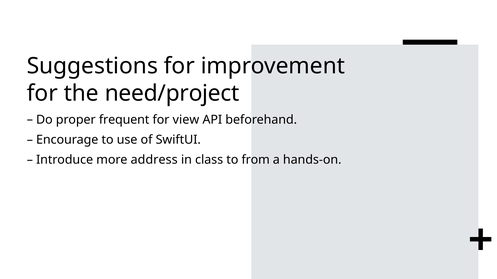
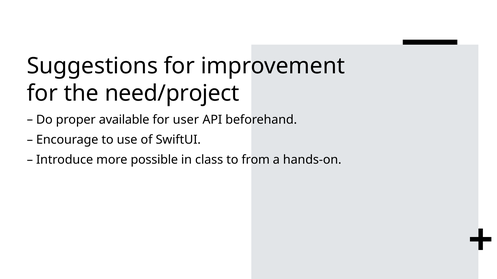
frequent: frequent -> available (124, 120)
view: view -> user (186, 120)
address: address -> possible (154, 160)
